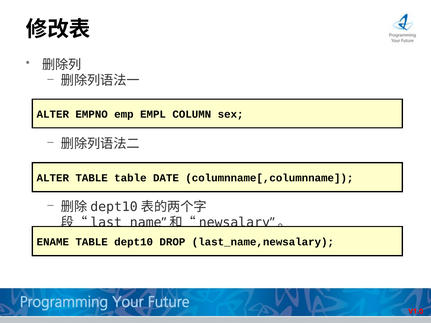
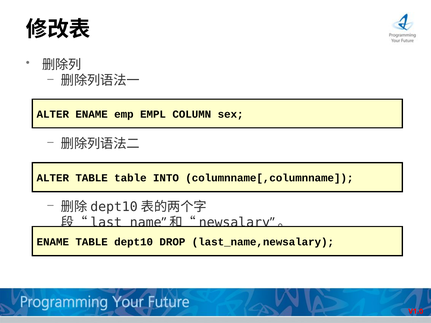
ALTER EMPNO: EMPNO -> ENAME (92, 114)
DATE: DATE -> INTO (166, 178)
